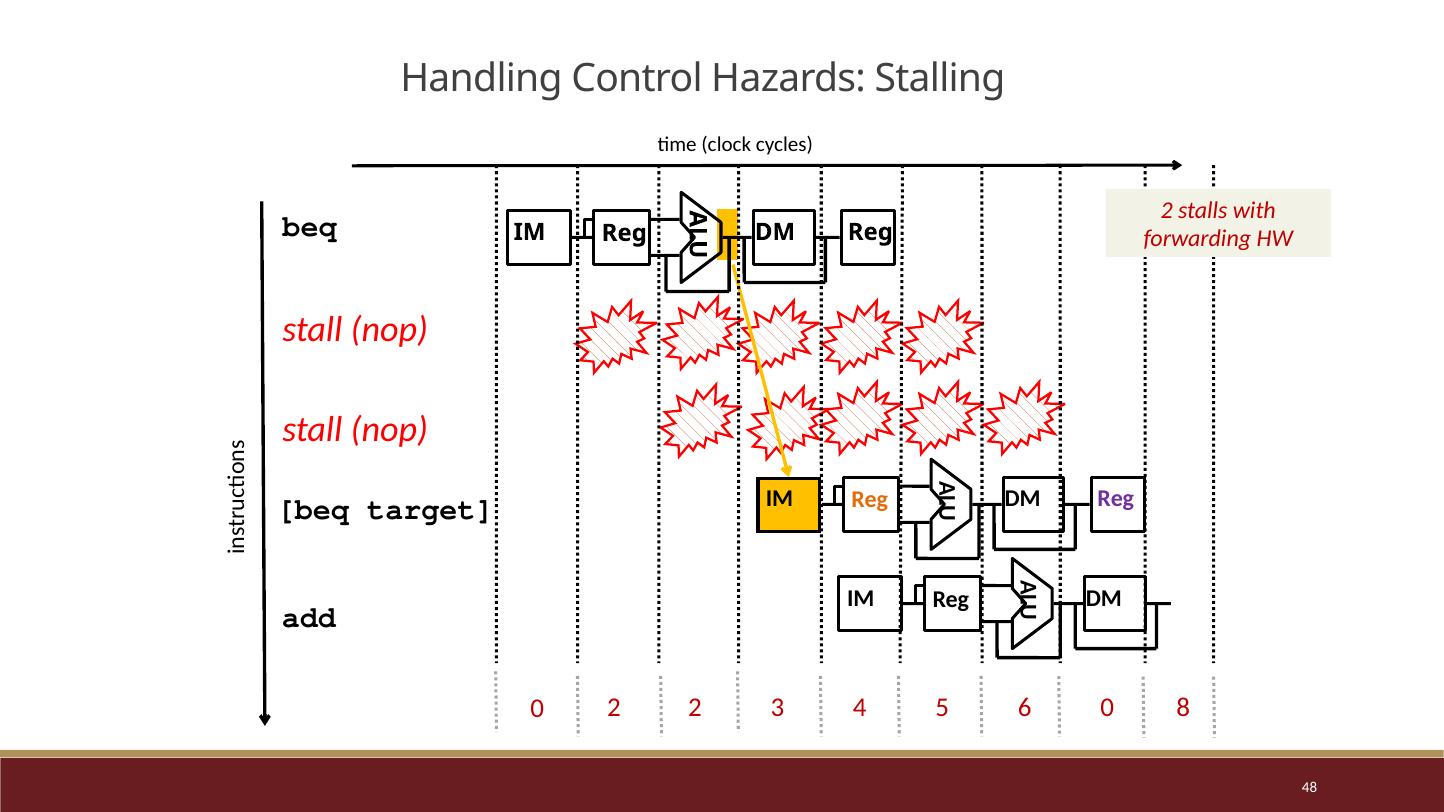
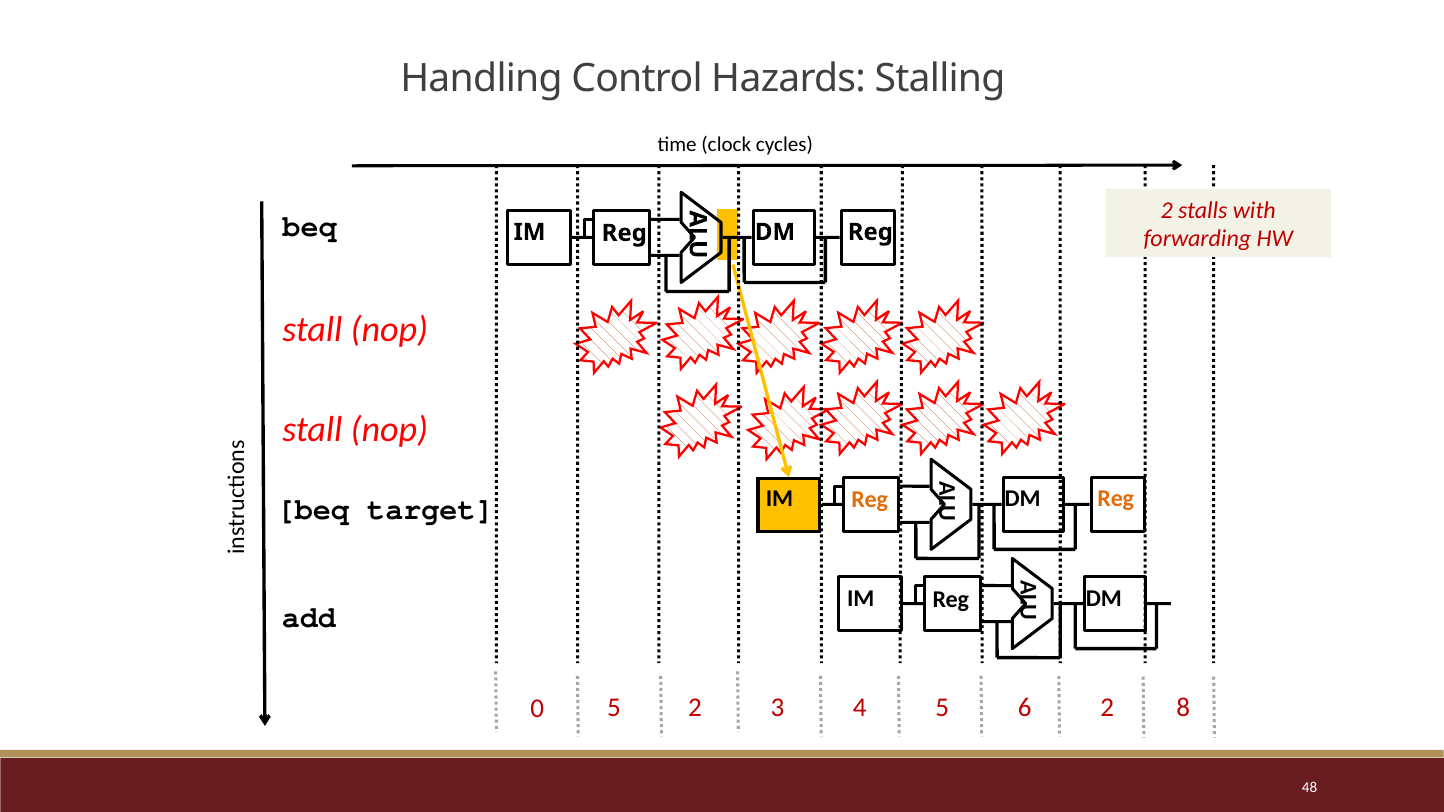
Reg colour: purple -> orange (1116, 499)
0 2: 2 -> 5 (614, 708)
6 0: 0 -> 2 (1107, 708)
